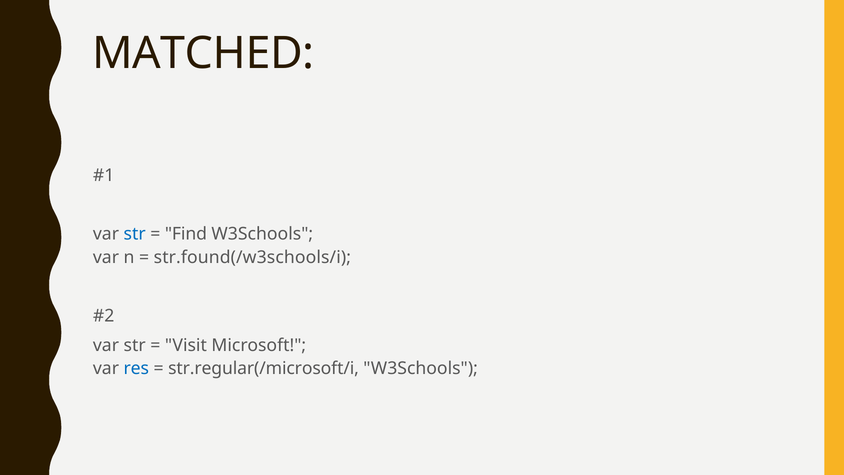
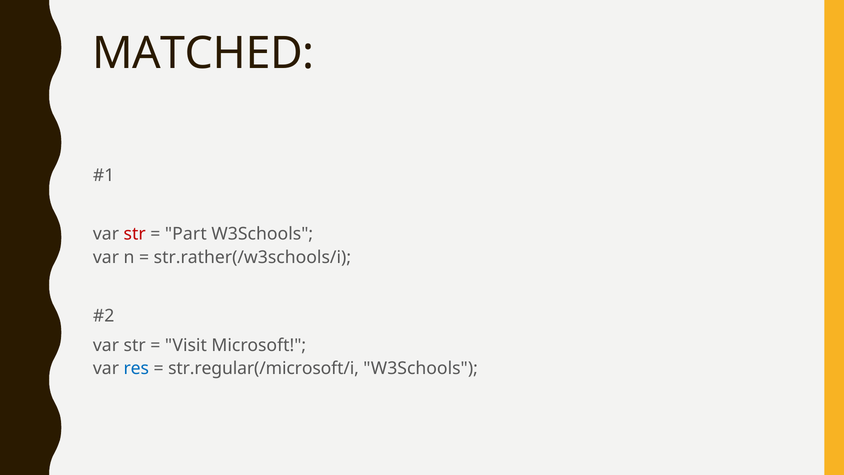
str colour: blue -> red (135, 234)
Find: Find -> Part (186, 234)
str.found(/w3schools/i: str.found(/w3schools/i -> str.rather(/w3schools/i (252, 257)
